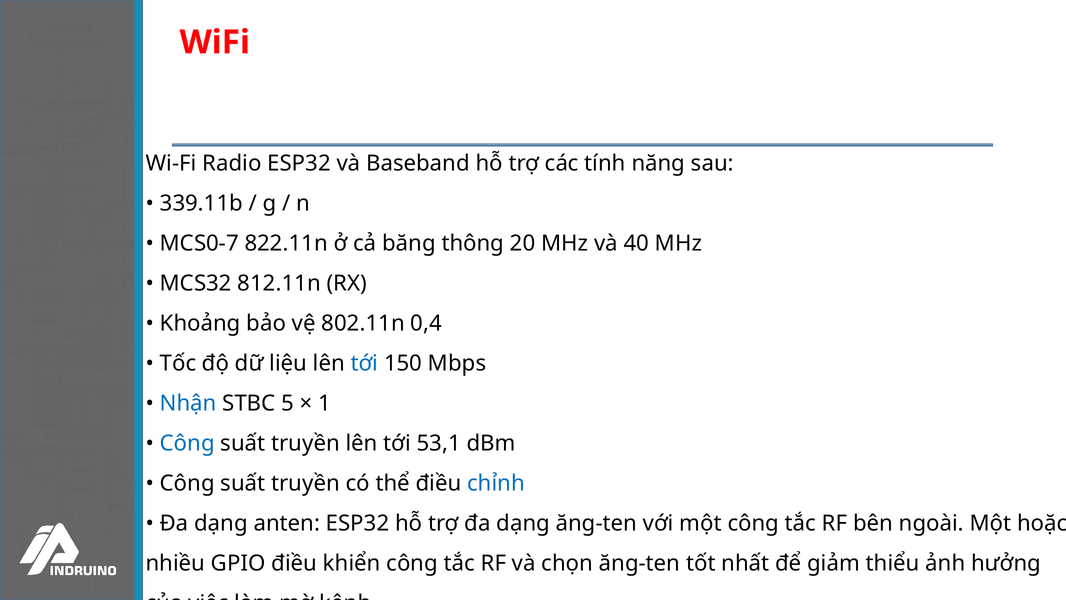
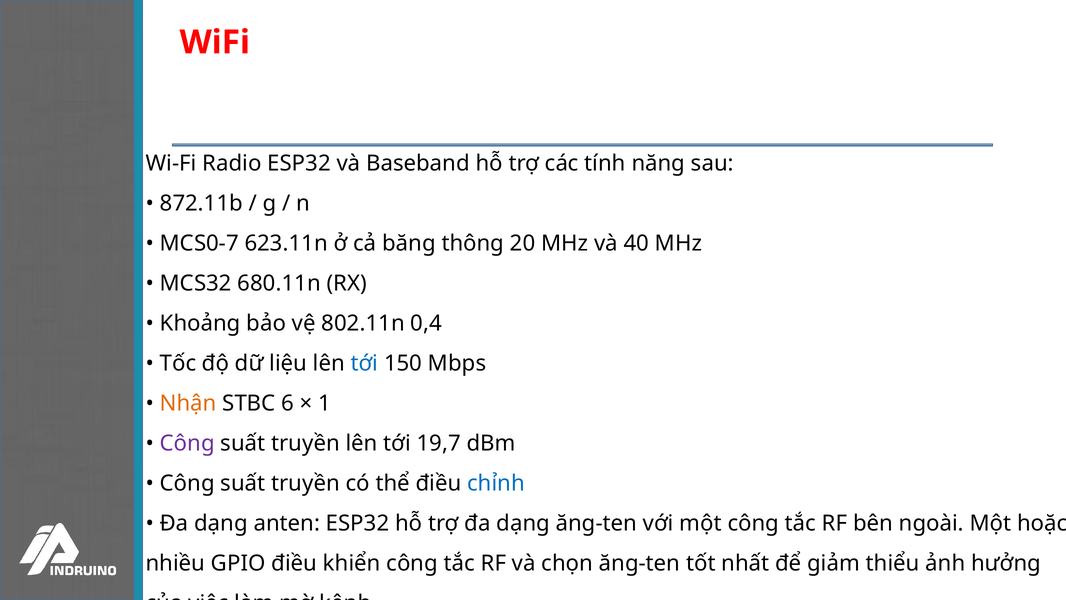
339.11b: 339.11b -> 872.11b (201, 204)
822.11n: 822.11n -> 623.11n (286, 243)
812.11n: 812.11n -> 680.11n (279, 283)
Nhận colour: blue -> orange (188, 403)
5: 5 -> 6 (288, 403)
Công colour: blue -> purple (187, 443)
53,1: 53,1 -> 19,7 (439, 443)
